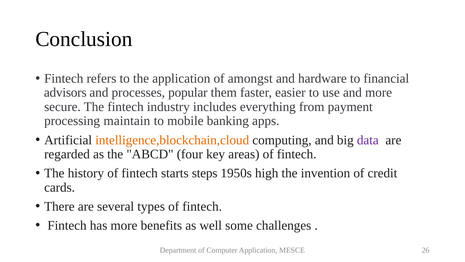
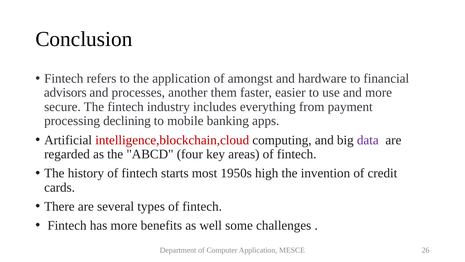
popular: popular -> another (188, 93)
maintain: maintain -> declining (127, 121)
intelligence,blockchain,cloud colour: orange -> red (172, 140)
steps: steps -> most (205, 173)
